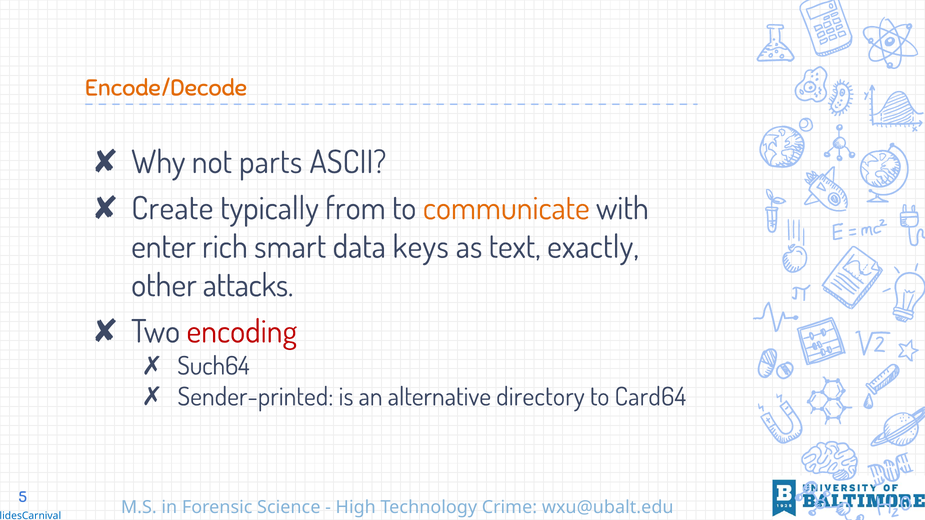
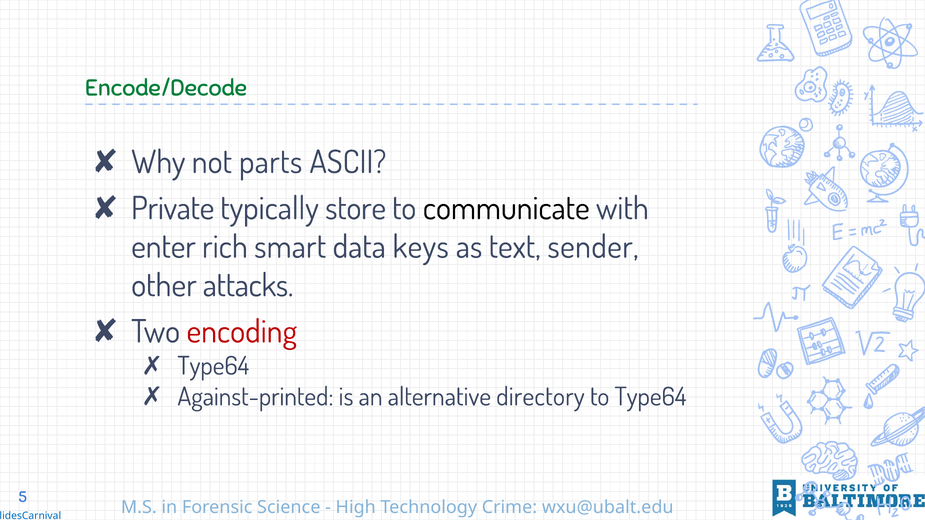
Encode/Decode colour: orange -> green (166, 88)
Create: Create -> Private (173, 209)
from: from -> store (356, 209)
communicate colour: orange -> black (506, 209)
exactly: exactly -> sender (593, 247)
Such64: Such64 -> Type64 (213, 366)
Sender-printed: Sender-printed -> Against-printed (255, 397)
to Card64: Card64 -> Type64 (650, 397)
